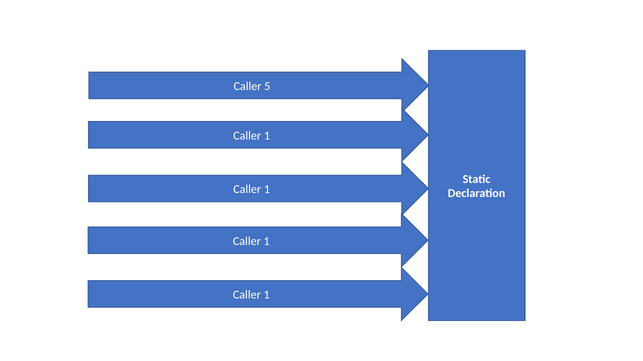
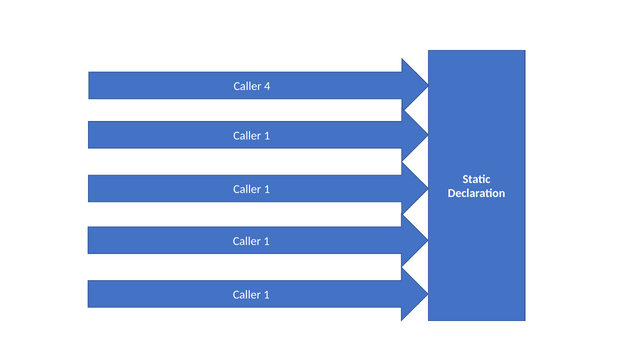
5: 5 -> 4 (267, 86)
